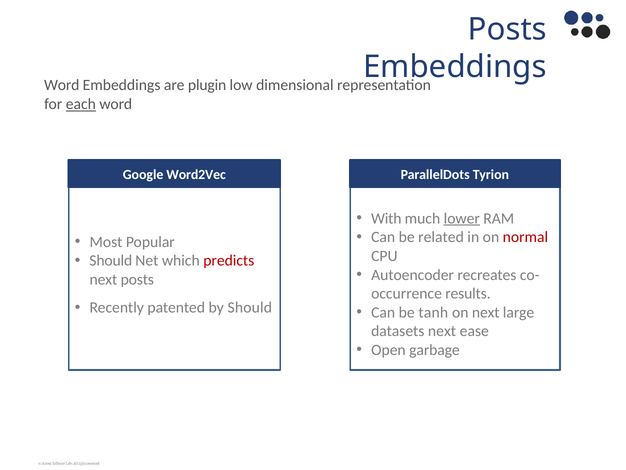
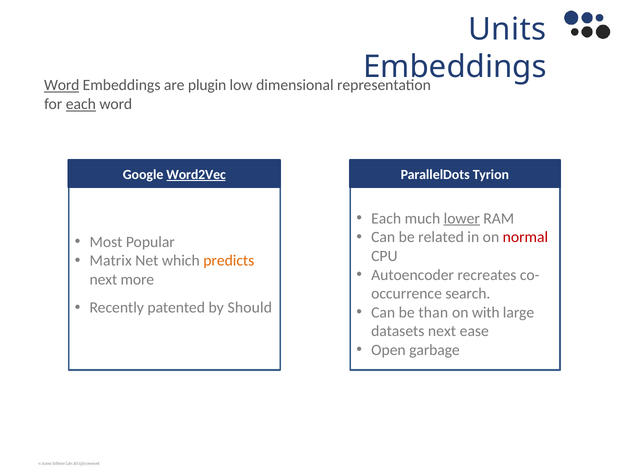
Posts: Posts -> Units (507, 29)
Word underline: none -> present (62, 85)
Word2Vec underline: none -> present (196, 174)
With: With -> Each (386, 218)
Should: Should -> Matrix (111, 260)
predicts colour: red -> orange (229, 260)
next posts: posts -> more (137, 279)
results: results -> search (468, 293)
tanh: tanh -> than (433, 312)
on next: next -> with (486, 312)
